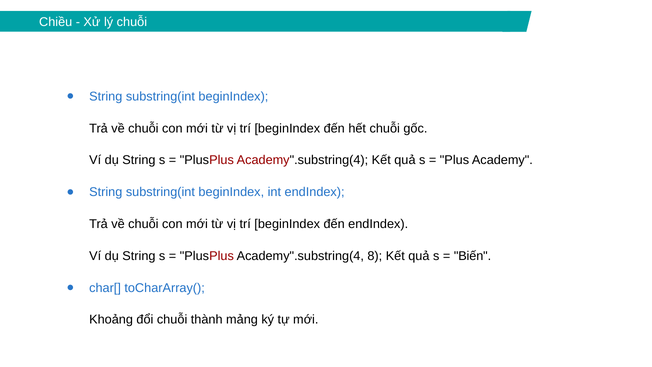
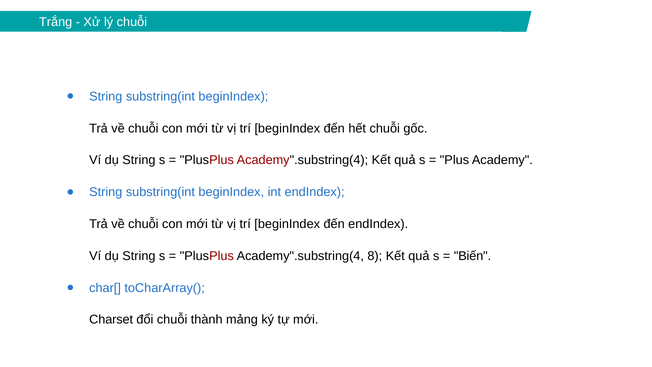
Chiều: Chiều -> Trắng (56, 22)
Khoảng: Khoảng -> Charset (111, 320)
